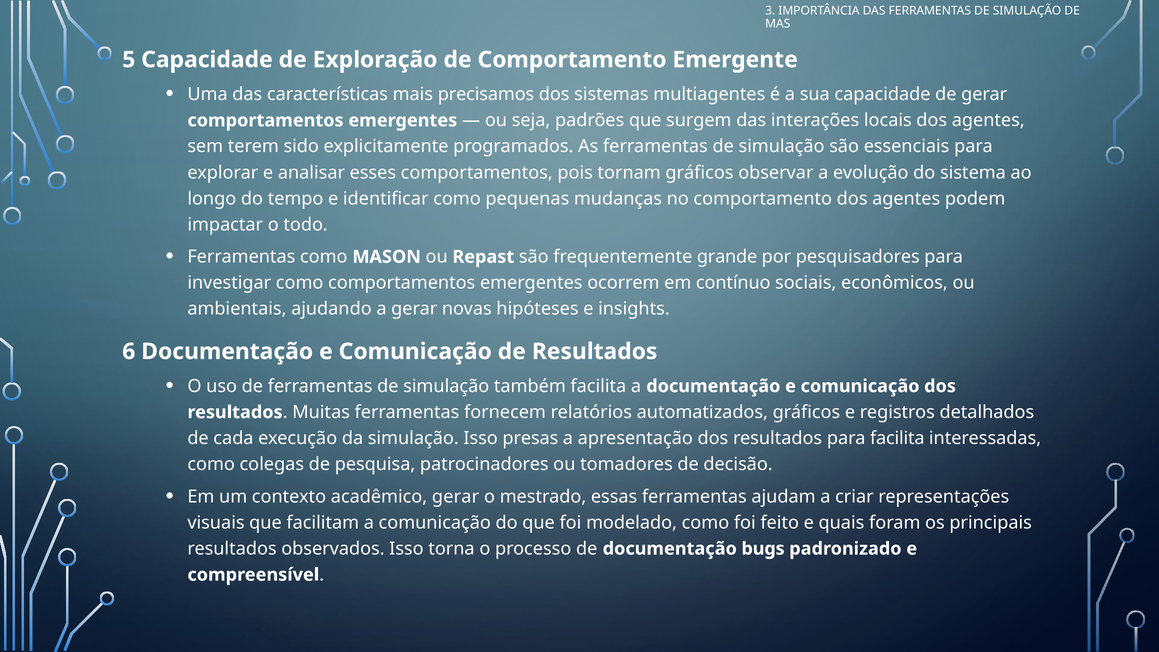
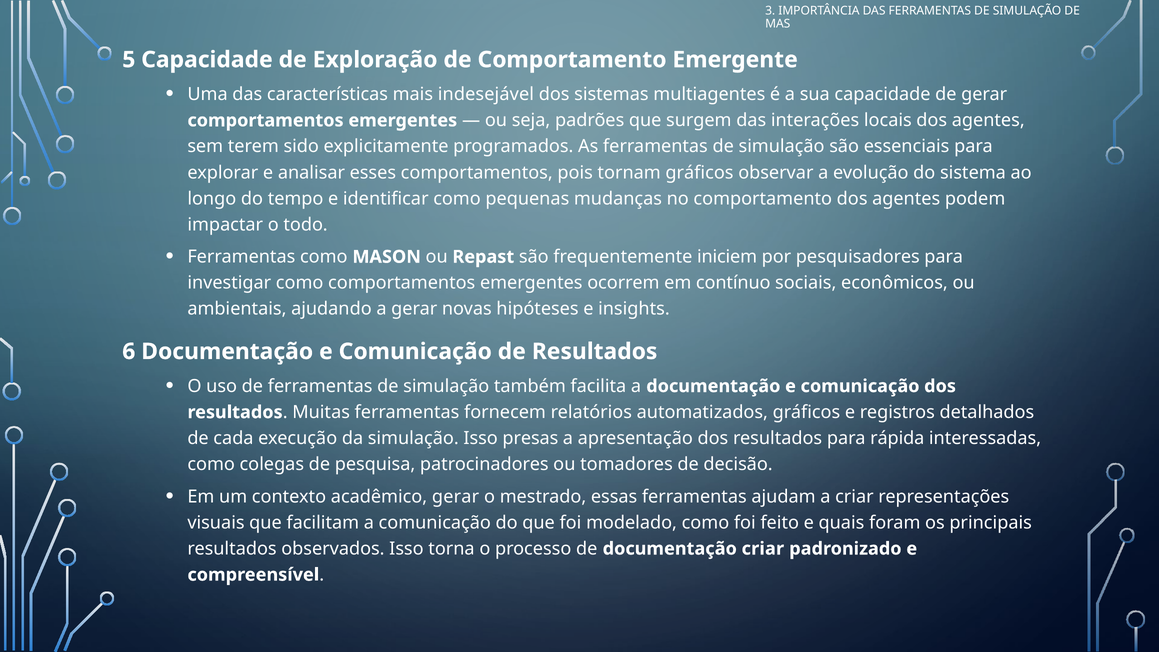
precisamos: precisamos -> indesejável (486, 94)
grande: grande -> iniciem (727, 257)
para facilita: facilita -> rápida (897, 438)
documentação bugs: bugs -> criar (763, 549)
